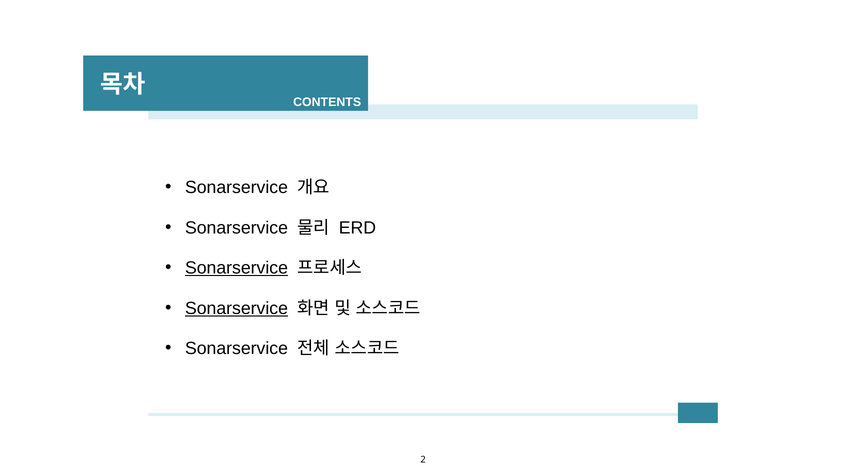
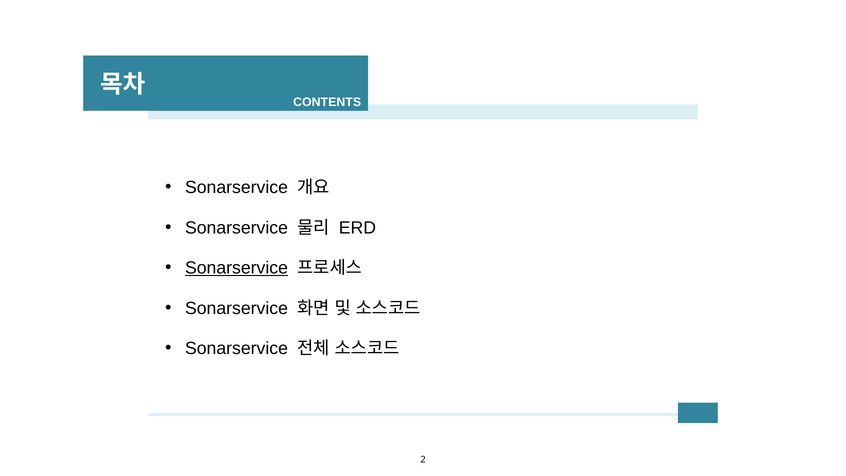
Sonarservice underline: present -> none (236, 308)
